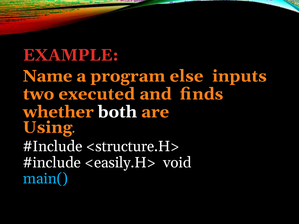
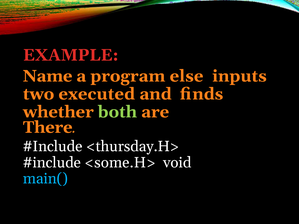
both colour: white -> light green (117, 112)
Using: Using -> There (48, 127)
<structure.H>: <structure.H> -> <thursday.H> (133, 147)
<easily.H>: <easily.H> -> <some.H> (120, 163)
